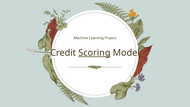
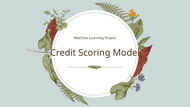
Scoring underline: present -> none (94, 53)
